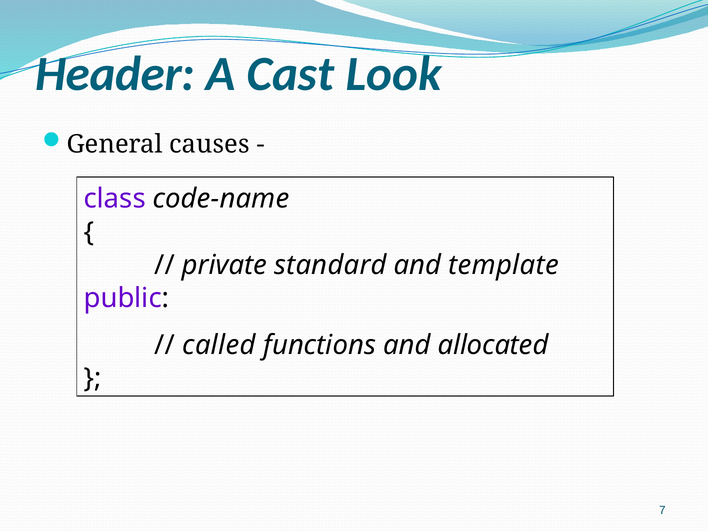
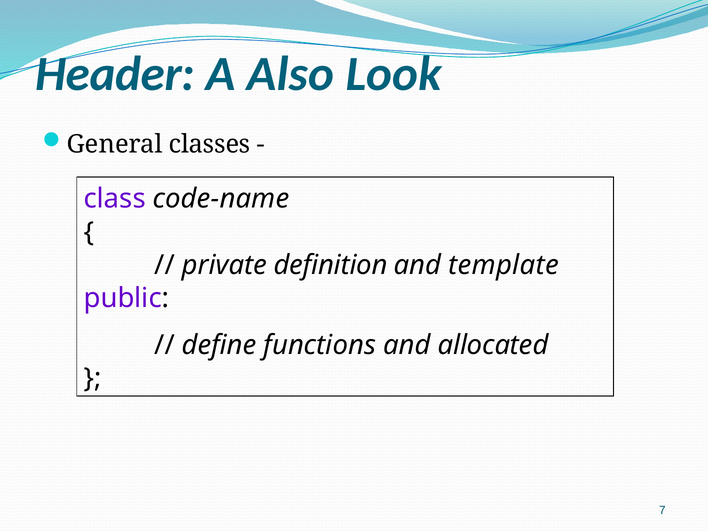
Cast: Cast -> Also (290, 74)
causes: causes -> classes (210, 145)
standard: standard -> definition (331, 265)
called: called -> define (219, 345)
